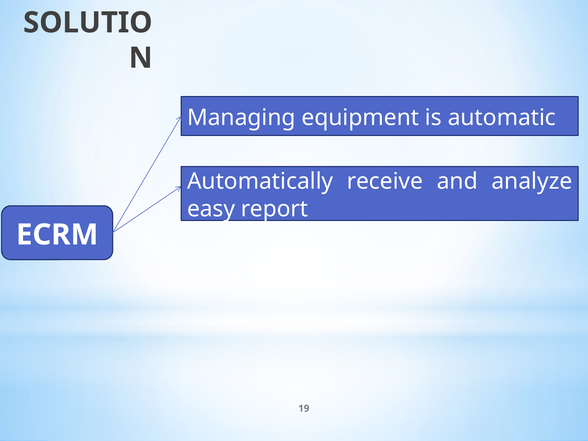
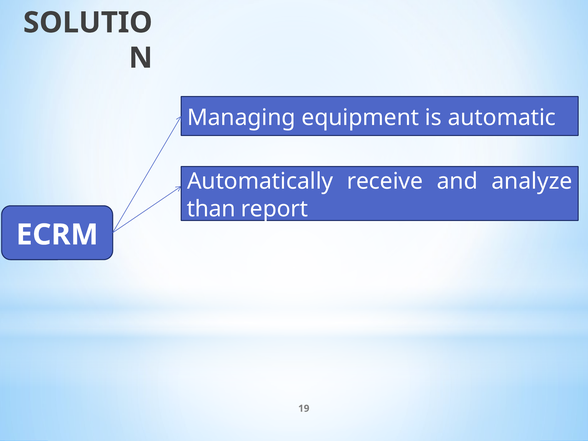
easy: easy -> than (211, 209)
